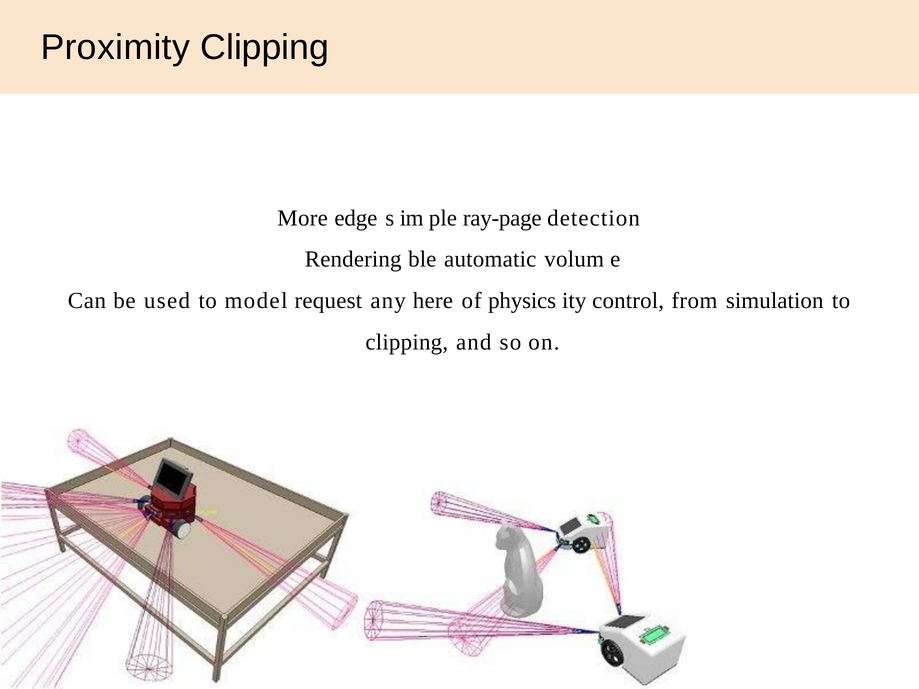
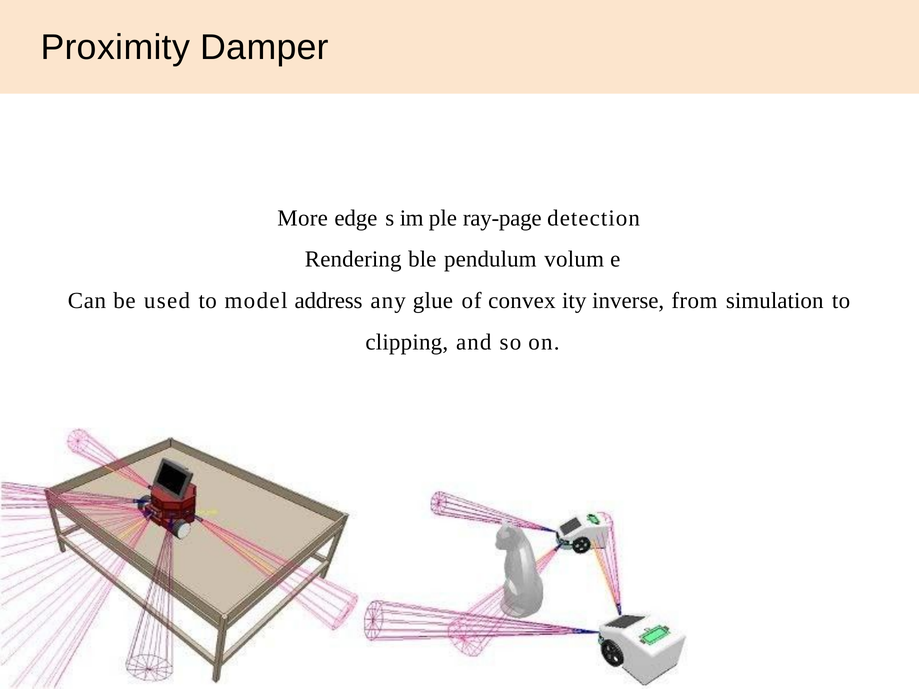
Proximity Clipping: Clipping -> Damper (265, 48)
automatic: automatic -> pendulum (490, 259)
request: request -> address (329, 301)
here: here -> glue (433, 301)
physics: physics -> convex (522, 301)
control: control -> inverse (628, 301)
